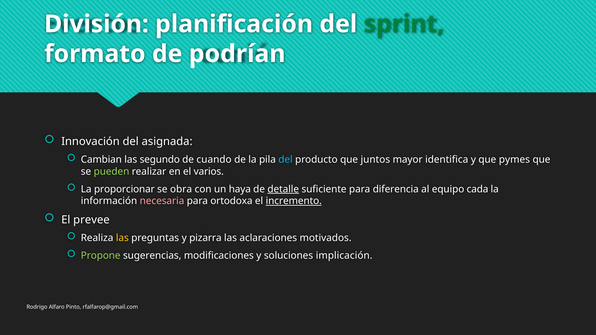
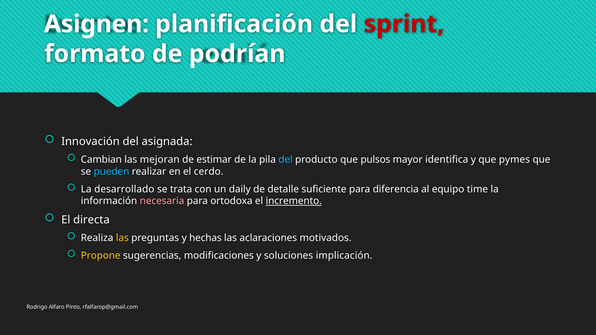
División: División -> Asignen (96, 24)
sprint colour: green -> red (404, 24)
segundo: segundo -> mejoran (160, 160)
cuando: cuando -> estimar (214, 160)
juntos: juntos -> pulsos (375, 160)
pueden colour: light green -> light blue (111, 172)
varios: varios -> cerdo (209, 172)
proporcionar: proporcionar -> desarrollado (124, 189)
obra: obra -> trata (181, 189)
haya: haya -> daily (240, 189)
detalle underline: present -> none (283, 189)
cada: cada -> time (477, 189)
prevee: prevee -> directa (91, 220)
pizarra: pizarra -> hechas (205, 238)
Propone colour: light green -> yellow (101, 256)
